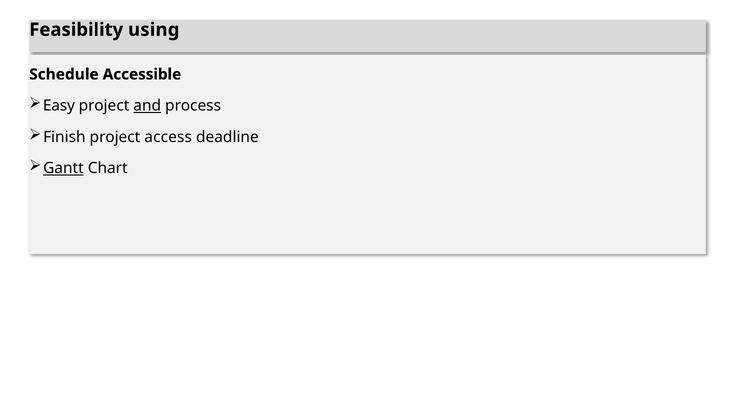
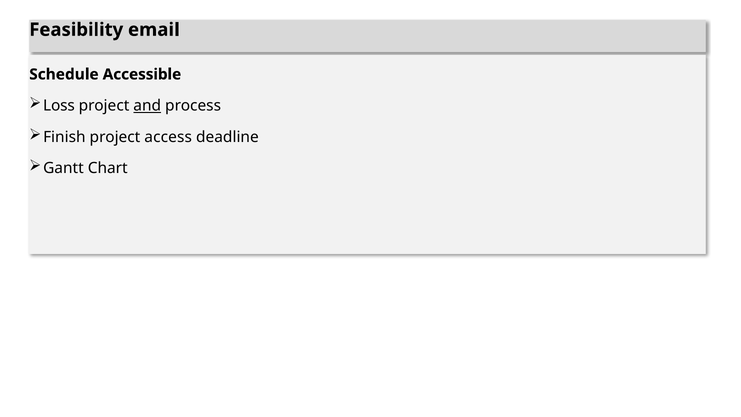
using: using -> email (154, 30)
Easy: Easy -> Loss (59, 106)
Gantt underline: present -> none (63, 168)
